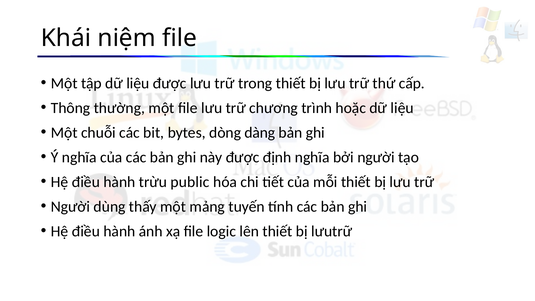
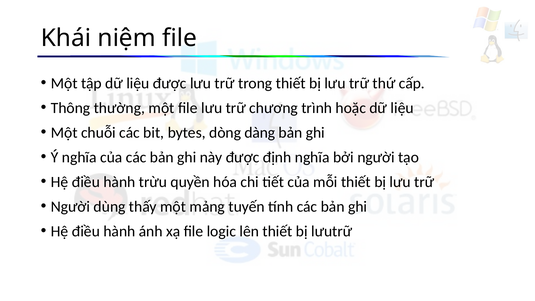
public: public -> quyền (190, 182)
